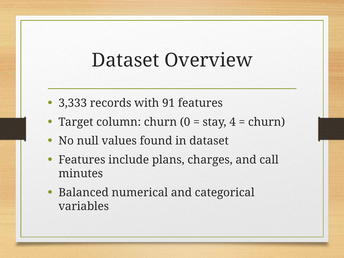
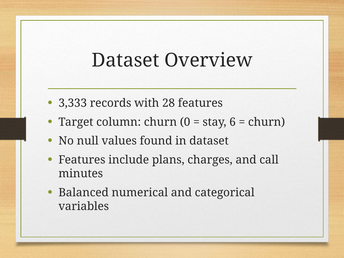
91: 91 -> 28 (169, 103)
4: 4 -> 6 (233, 122)
